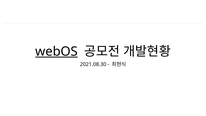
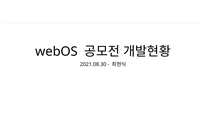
webOS underline: present -> none (57, 51)
